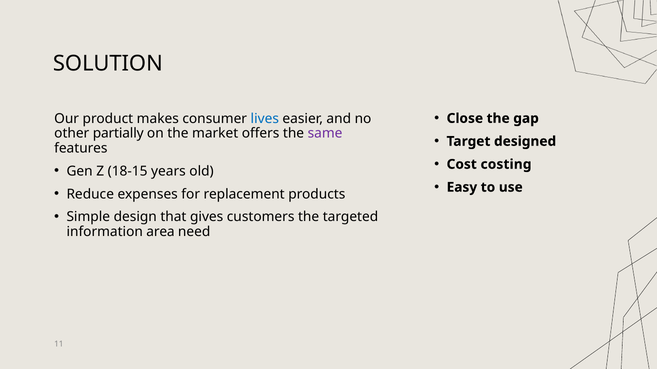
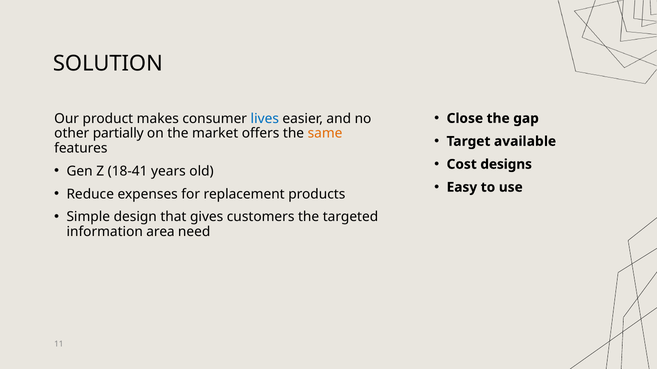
same colour: purple -> orange (325, 134)
designed: designed -> available (525, 142)
costing: costing -> designs (506, 165)
18-15: 18-15 -> 18-41 (128, 171)
